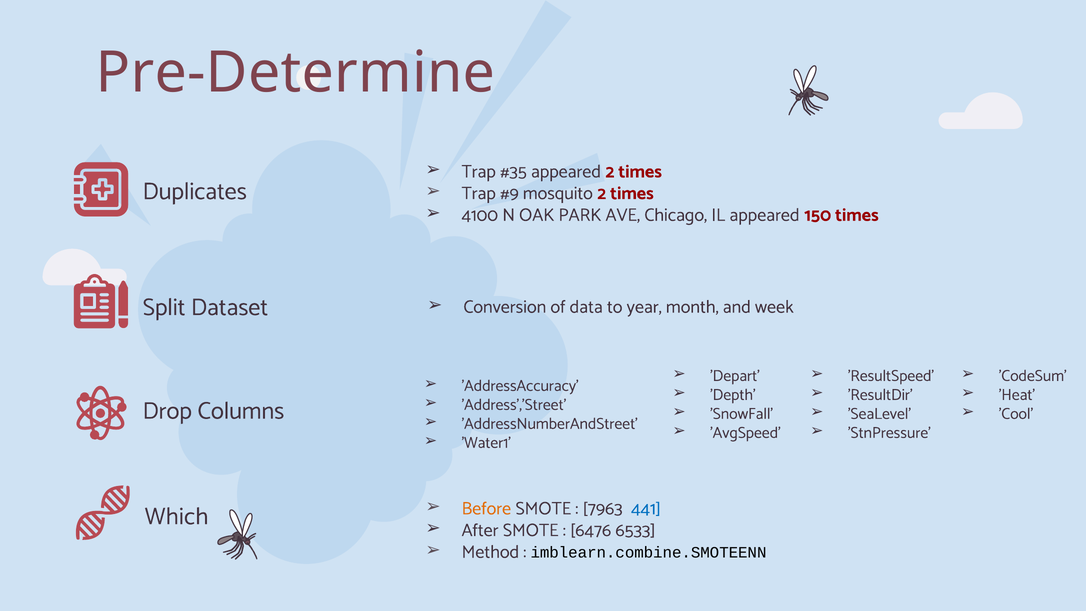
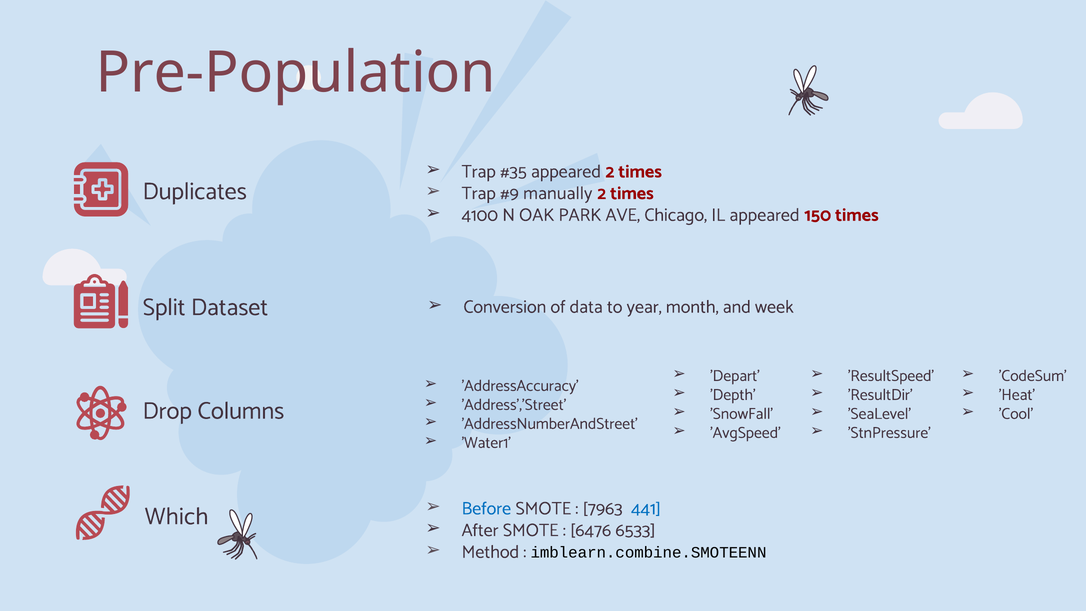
Pre-Determine: Pre-Determine -> Pre-Population (296, 73)
mosquito: mosquito -> manually (558, 193)
Before colour: orange -> blue (486, 508)
